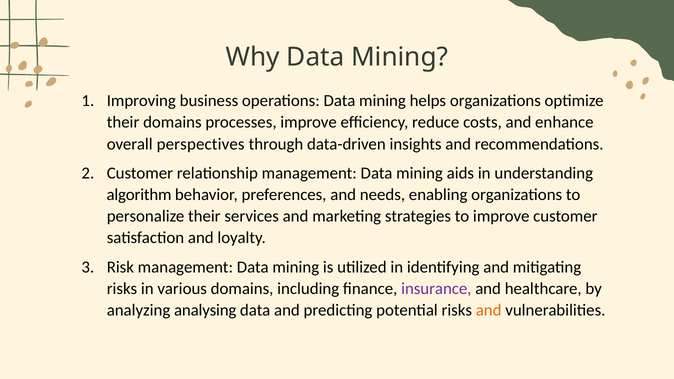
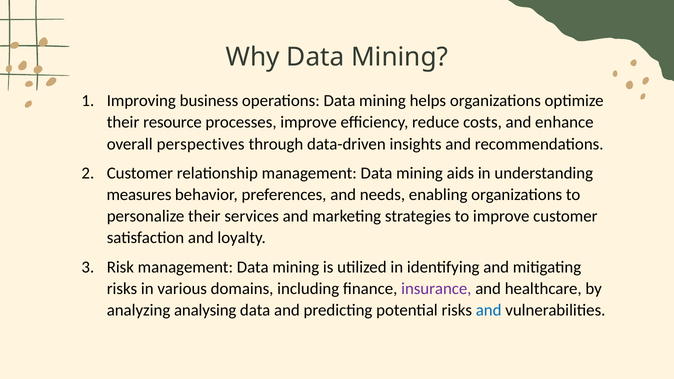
their domains: domains -> resource (172, 122)
algorithm: algorithm -> measures (139, 195)
and colour: orange -> blue (489, 310)
